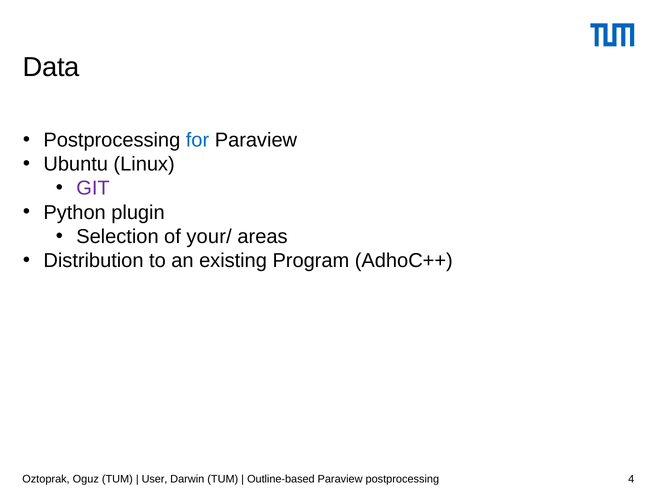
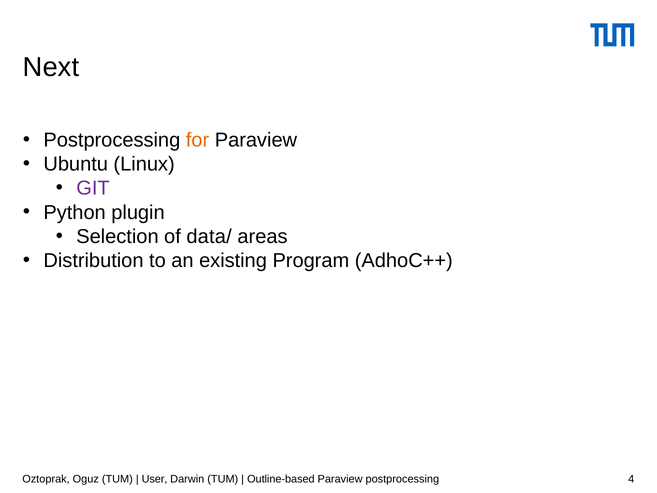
Data: Data -> Next (51, 67)
for colour: blue -> orange (197, 140)
your/: your/ -> data/ (209, 236)
